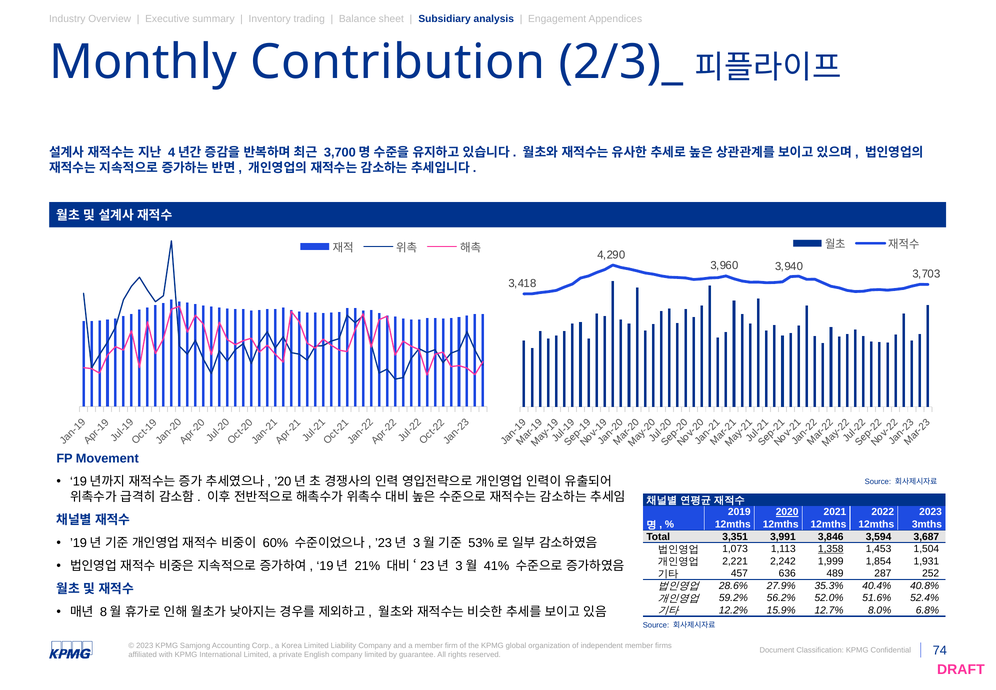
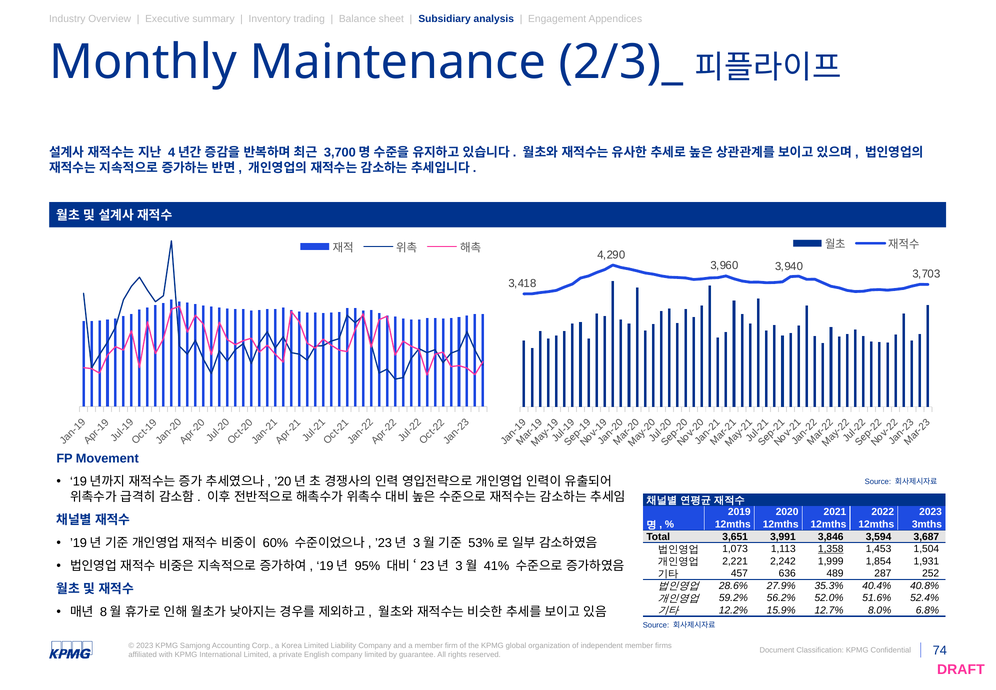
Contribution: Contribution -> Maintenance (398, 62)
2020 underline: present -> none (787, 512)
3,351: 3,351 -> 3,651 (735, 536)
21%: 21% -> 95% (367, 566)
